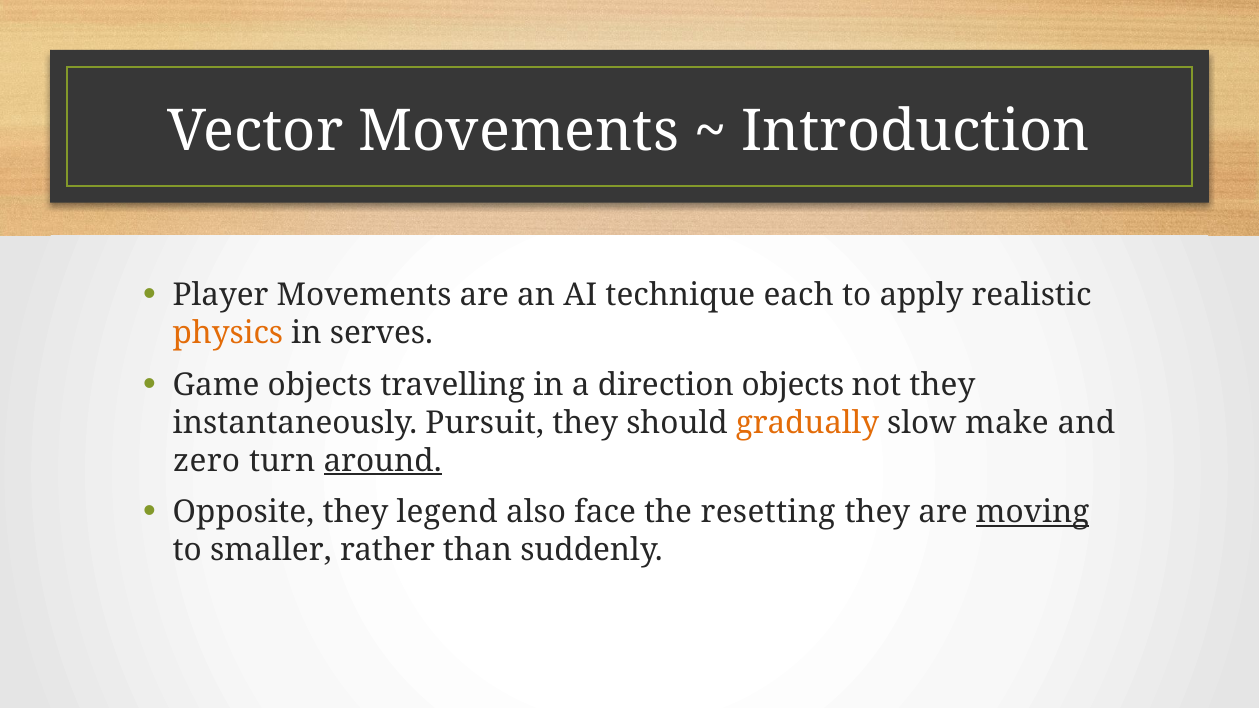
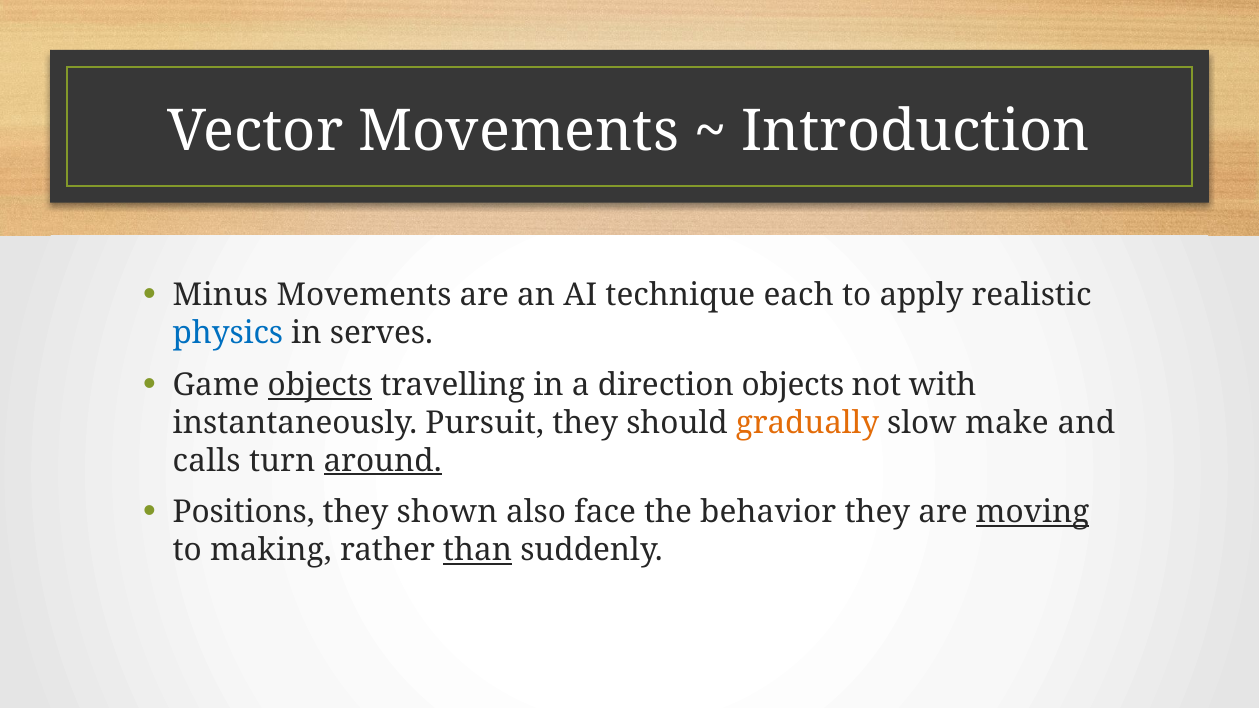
Player: Player -> Minus (220, 296)
physics colour: orange -> blue (228, 333)
objects underline: none -> present (320, 385)
not they: they -> with (943, 385)
zero: zero -> calls (207, 461)
Opposite: Opposite -> Positions (244, 513)
legend: legend -> shown (447, 513)
resetting: resetting -> behavior (768, 513)
smaller: smaller -> making (271, 551)
than underline: none -> present (478, 551)
